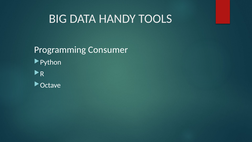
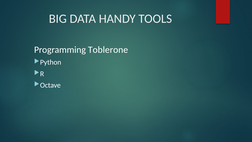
Consumer: Consumer -> Toblerone (108, 50)
